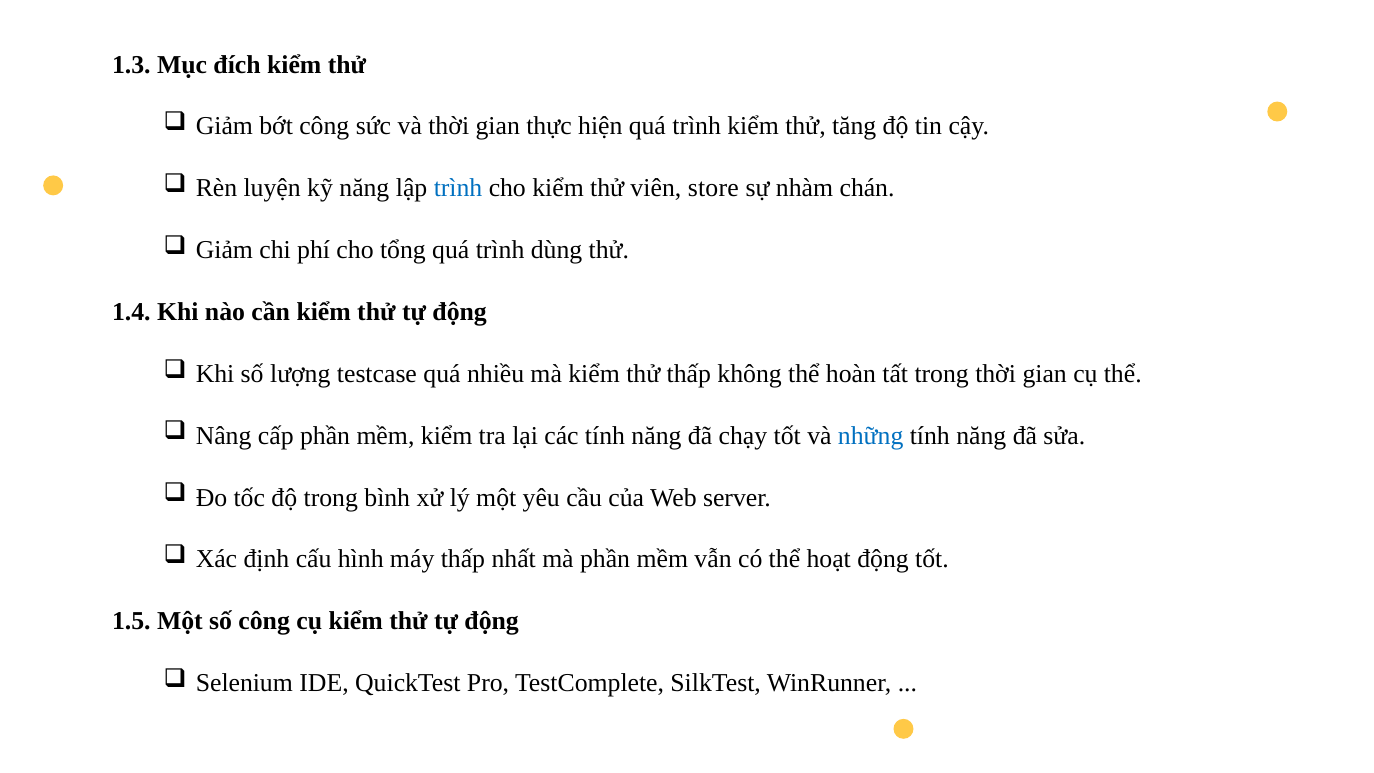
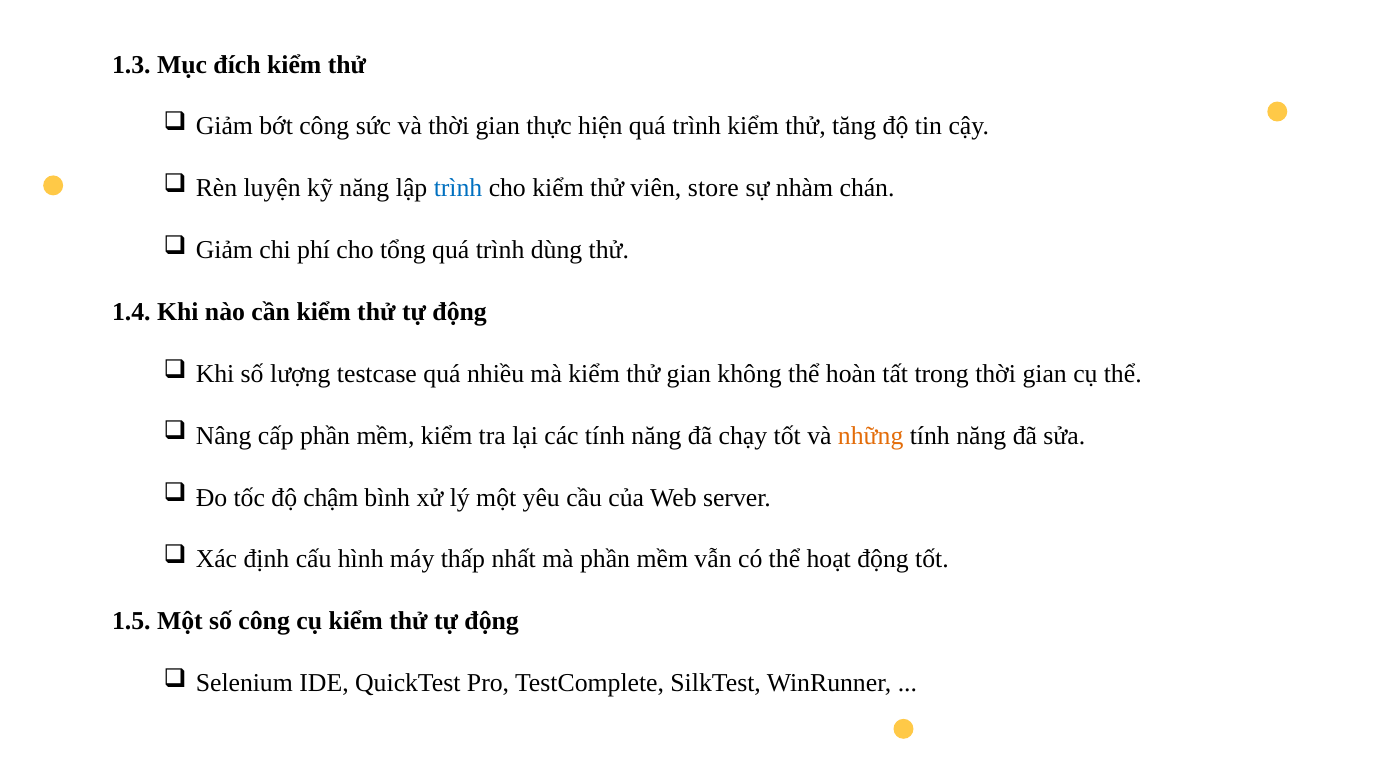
thử thấp: thấp -> gian (689, 374)
những colour: blue -> orange (871, 436)
độ trong: trong -> chậm (331, 497)
